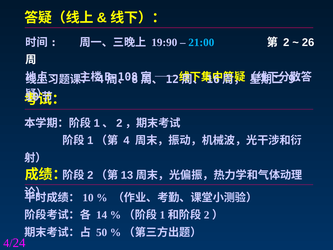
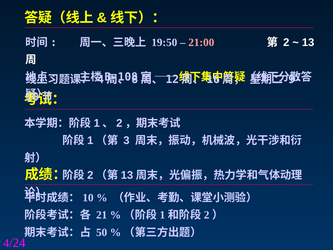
19:90: 19:90 -> 19:50 (164, 42)
21:00 colour: light blue -> pink (201, 42)
26: 26 -> 13 (308, 42)
4: 4 -> 3 (126, 140)
14: 14 -> 21 (102, 215)
